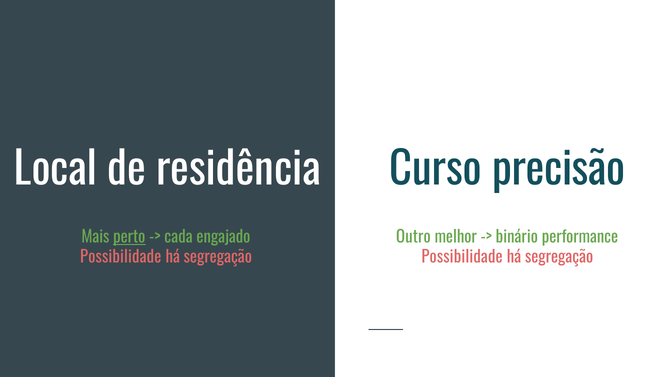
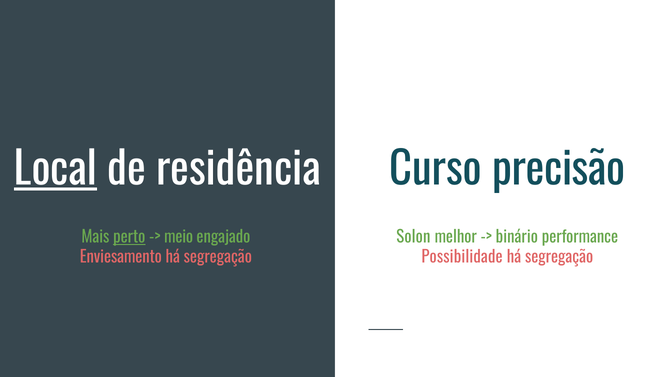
Local underline: none -> present (56, 170)
cada: cada -> meio (179, 237)
Outro: Outro -> Solon (413, 237)
Possibilidade: Possibilidade -> Enviesamento (121, 257)
